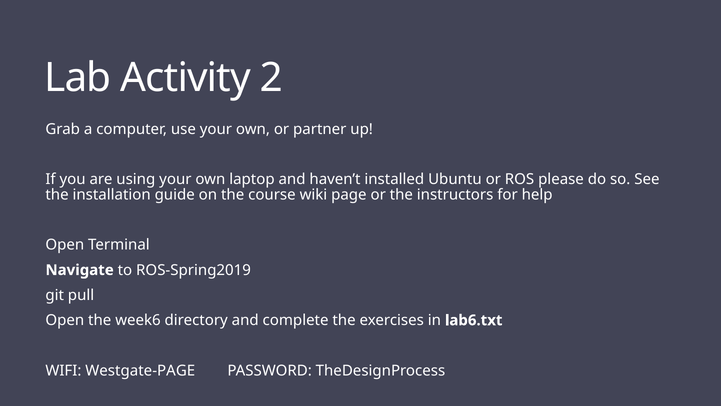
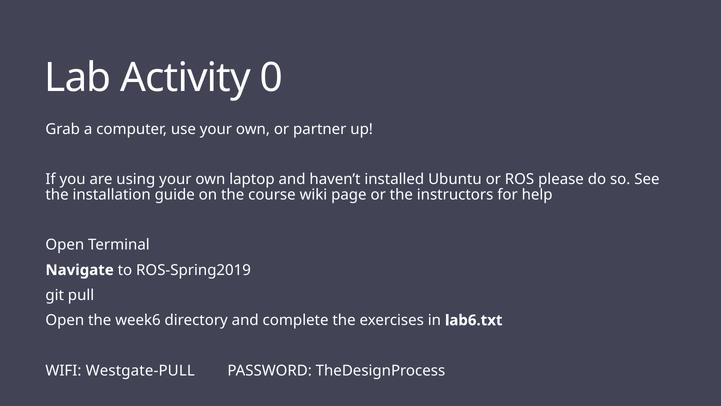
2: 2 -> 0 (271, 78)
Westgate-PAGE: Westgate-PAGE -> Westgate-PULL (140, 370)
